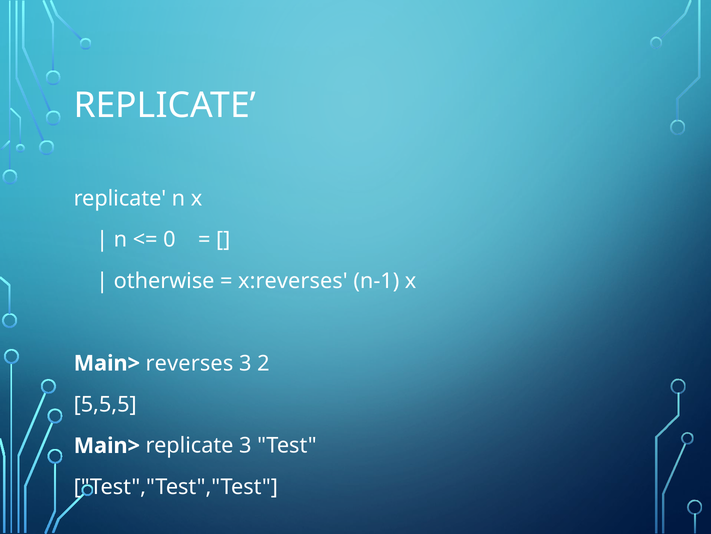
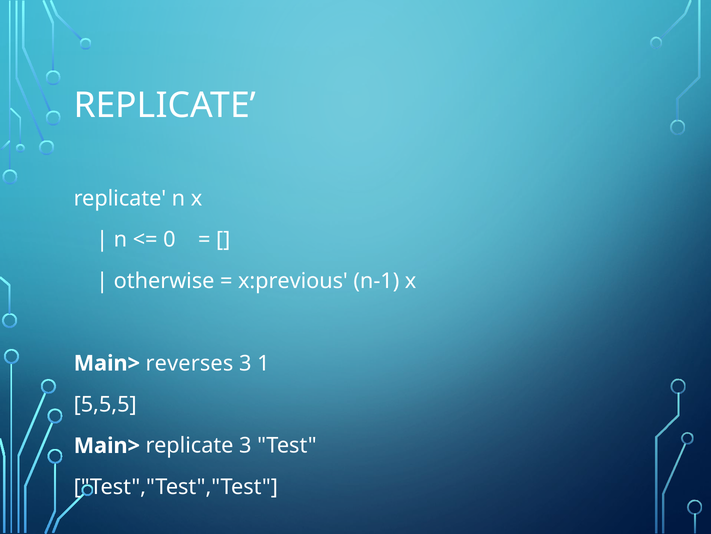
x:reverses: x:reverses -> x:previous (293, 281)
2: 2 -> 1 (263, 363)
